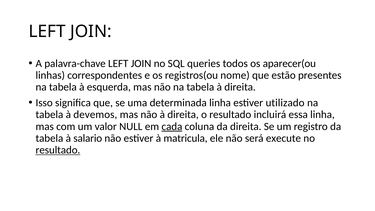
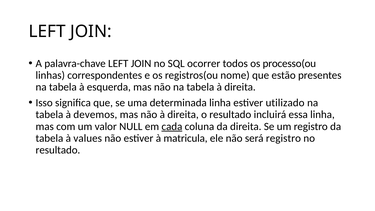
queries: queries -> ocorrer (204, 63)
aparecer(ou: aparecer(ou -> processo(ou (289, 63)
salario: salario -> values (88, 138)
será execute: execute -> registro (283, 138)
resultado underline: present -> none (58, 150)
